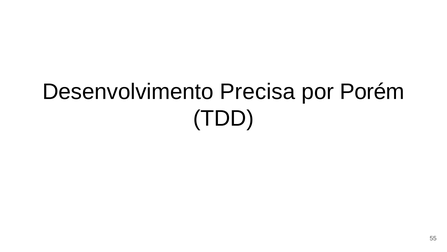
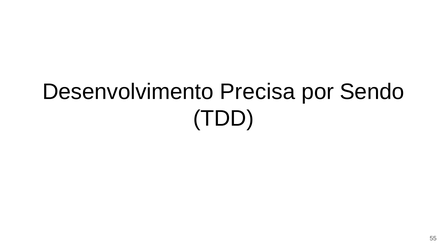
Porém: Porém -> Sendo (372, 92)
